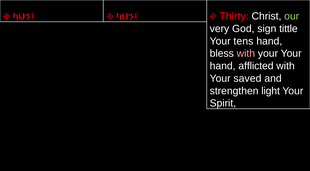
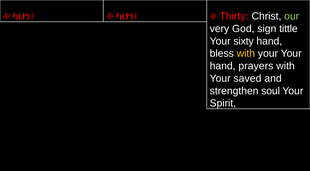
tens: tens -> sixty (244, 41)
with colour: pink -> yellow (246, 53)
afflicted: afflicted -> prayers (256, 66)
light: light -> soul (271, 91)
